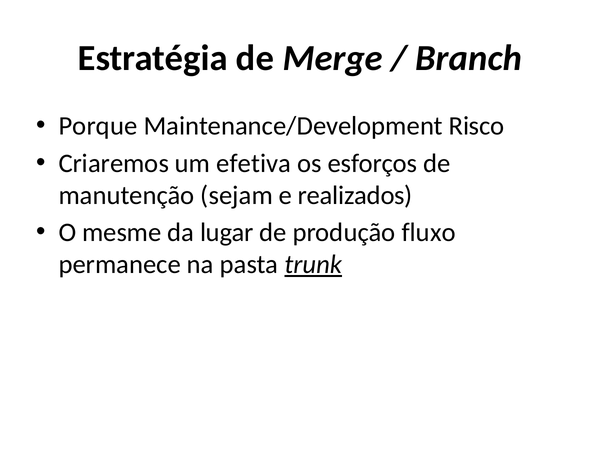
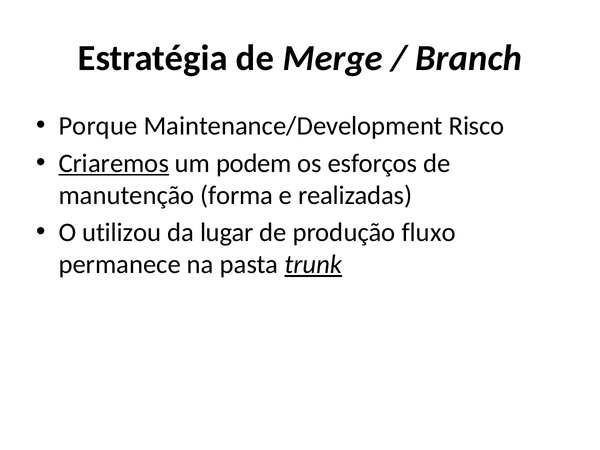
Criaremos underline: none -> present (114, 163)
efetiva: efetiva -> podem (254, 163)
sejam: sejam -> forma (237, 195)
realizados: realizados -> realizadas (355, 195)
mesme: mesme -> utilizou (122, 233)
